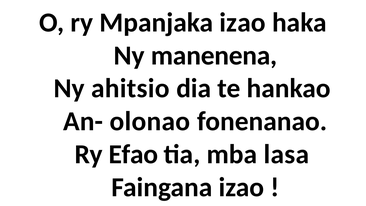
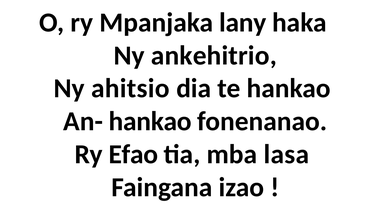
Mpanjaka izao: izao -> lany (243, 22)
manenena: manenena -> ankehitrio (214, 55)
An- olonao: olonao -> hankao (150, 121)
